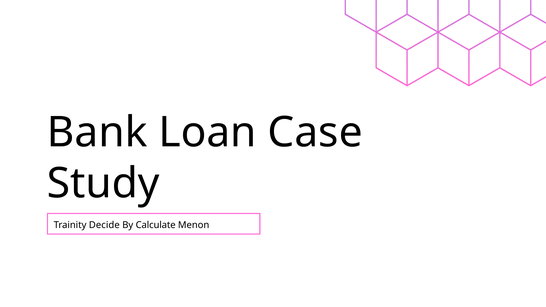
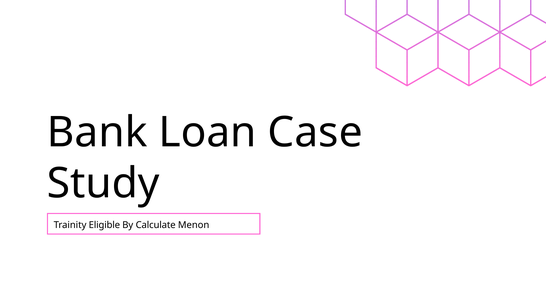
Decide: Decide -> Eligible (104, 225)
